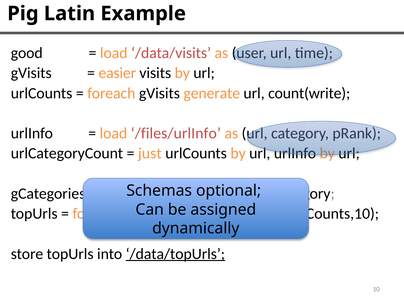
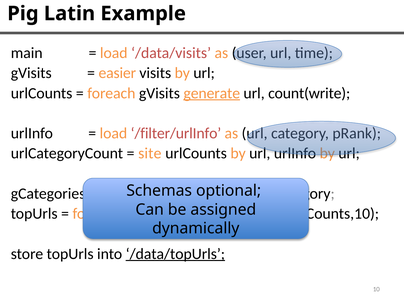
good: good -> main (27, 53)
generate underline: none -> present (212, 93)
/files/urlInfo: /files/urlInfo -> /filter/urlInfo (176, 133)
just: just -> site (150, 153)
